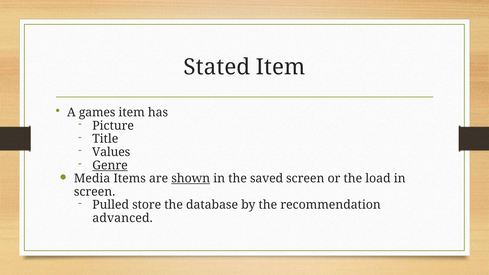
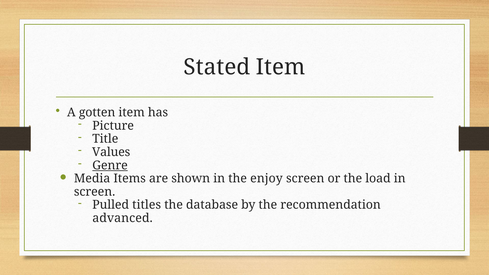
games: games -> gotten (97, 113)
shown underline: present -> none (191, 179)
saved: saved -> enjoy (266, 179)
store: store -> titles (147, 205)
